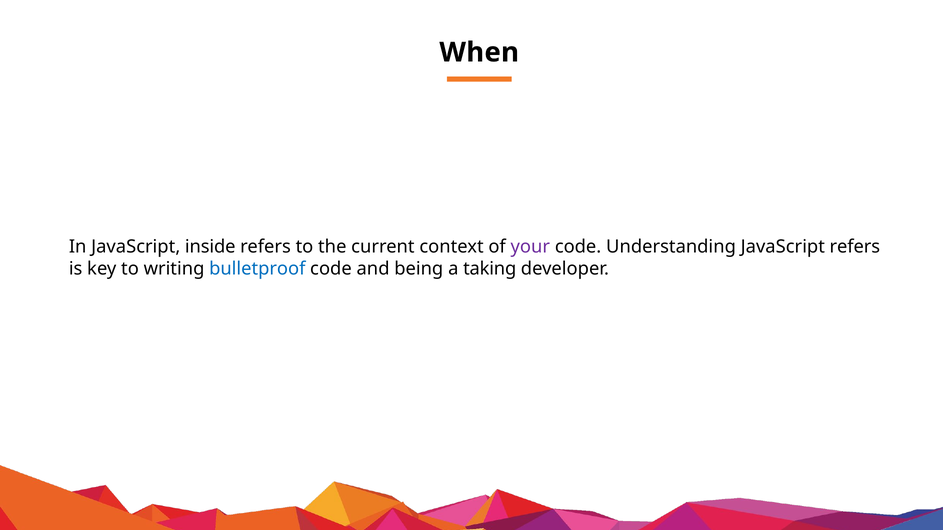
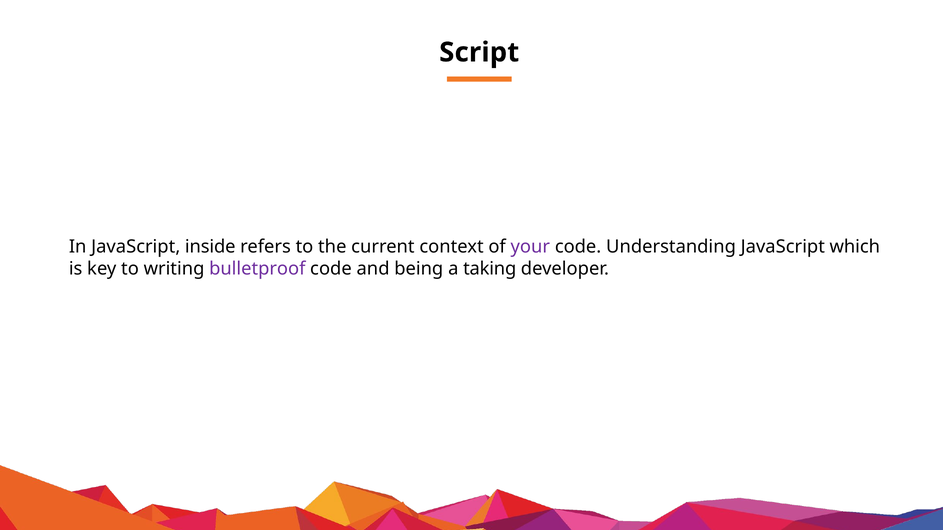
When: When -> Script (479, 52)
JavaScript refers: refers -> which (855, 247)
bulletproof colour: blue -> purple (257, 269)
